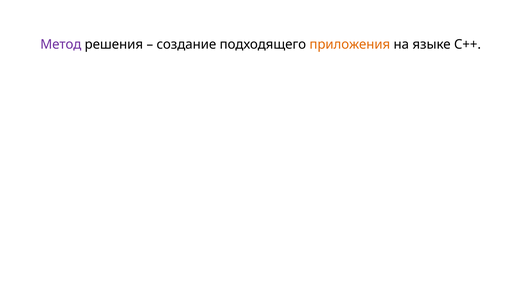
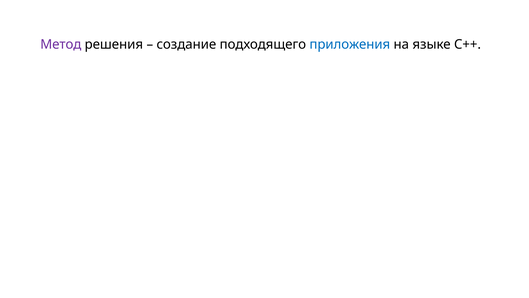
приложения colour: orange -> blue (350, 45)
